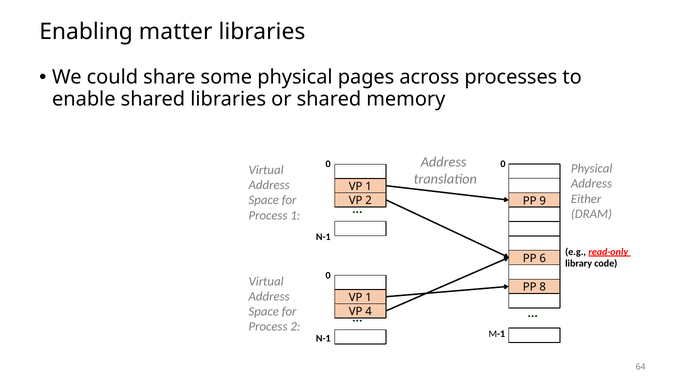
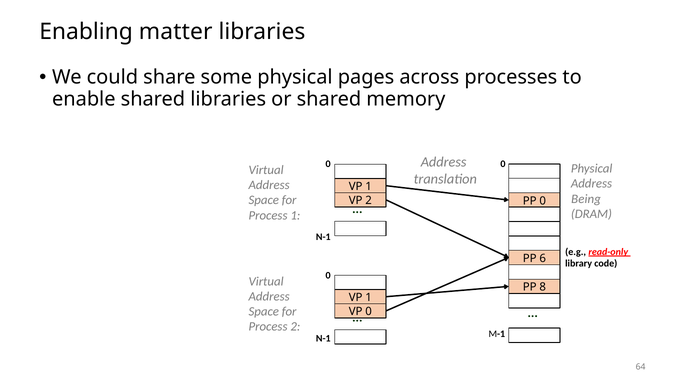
Either: Either -> Being (586, 199)
PP 9: 9 -> 0 (543, 201)
4: 4 -> 0 (369, 312)
